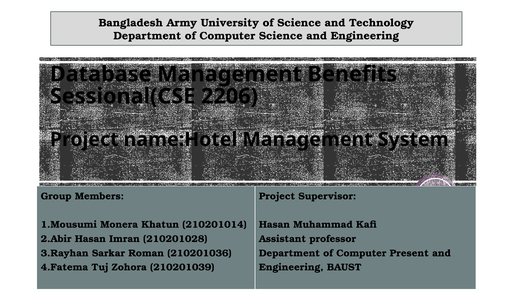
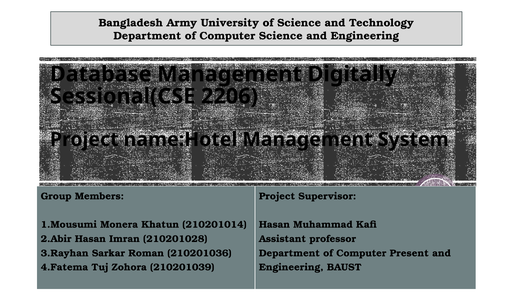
Benefits: Benefits -> Digitally (352, 74)
